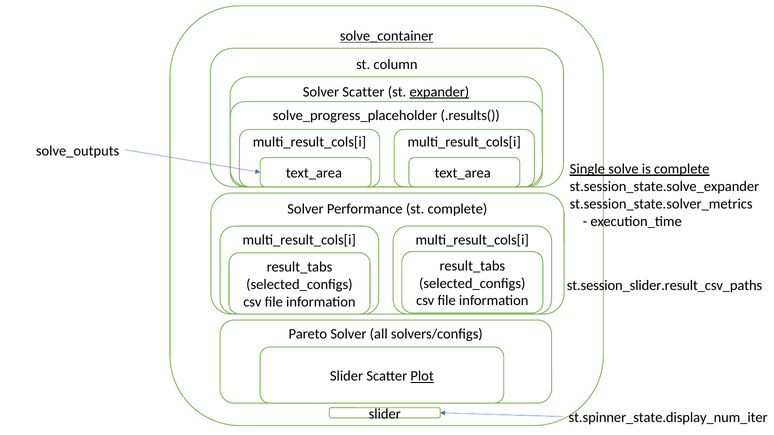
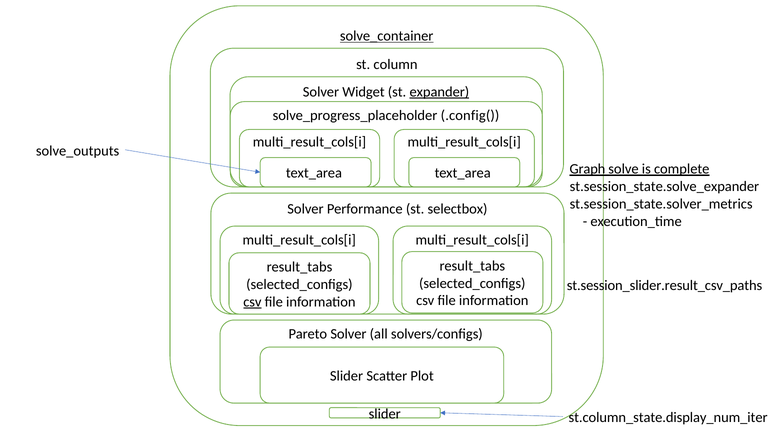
Solver Scatter: Scatter -> Widget (364, 92)
.results(: .results( -> .config( (470, 116)
Single: Single -> Graph (587, 169)
st complete: complete -> selectbox (458, 209)
csv underline: none -> present (252, 302)
Plot underline: present -> none (422, 376)
st.spinner_state.display_num_iter: st.spinner_state.display_num_iter -> st.column_state.display_num_iter (668, 418)
